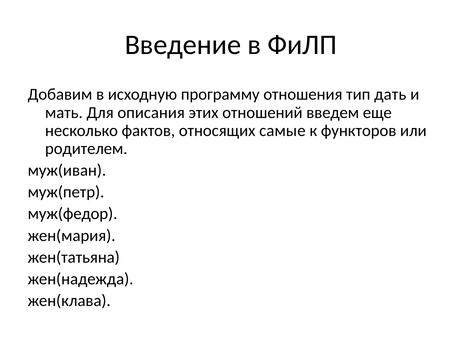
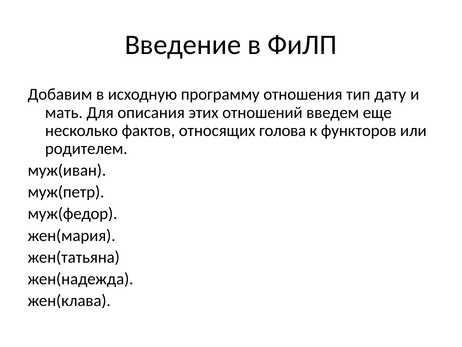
дать: дать -> дату (390, 94)
самые: самые -> голова (283, 130)
